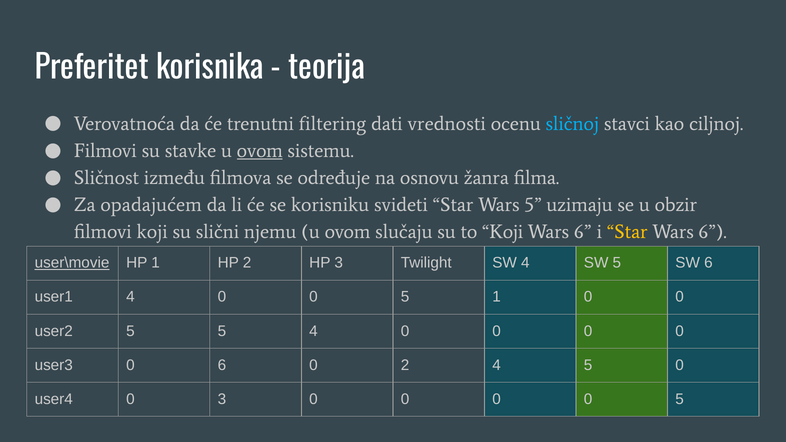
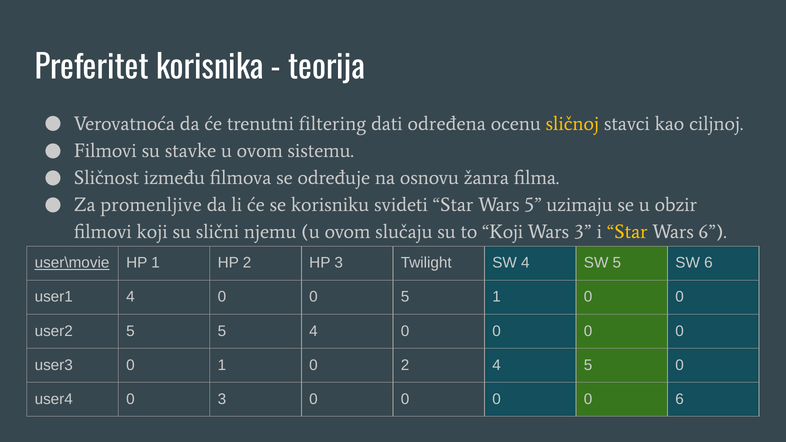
vrednosti: vrednosti -> određena (447, 124)
sličnoj colour: light blue -> yellow (572, 124)
ovom underline: present -> none (260, 151)
opadajućem: opadajućem -> promenljive (151, 205)
6: 6 -> 3 (583, 232)
0 6: 6 -> 1 (222, 365)
0 0 0 5: 5 -> 6 (680, 399)
